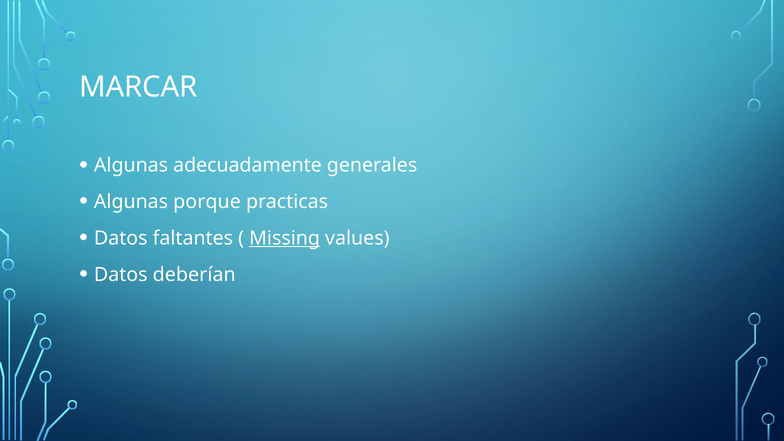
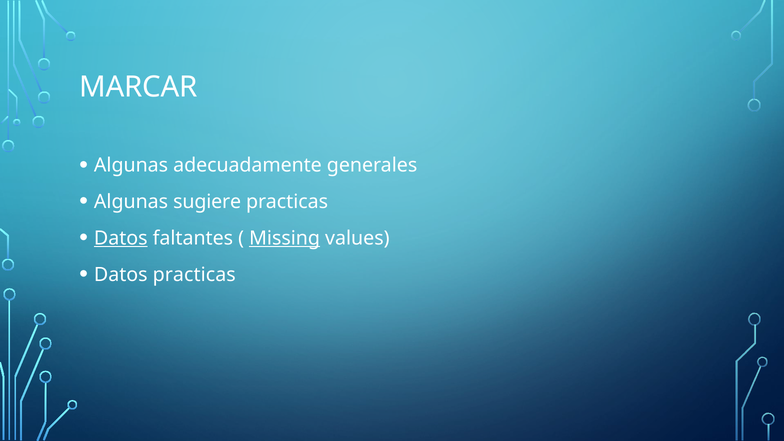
porque: porque -> sugiere (207, 202)
Datos underline: none -> present (121, 238)
Datos deberían: deberían -> practicas (194, 275)
